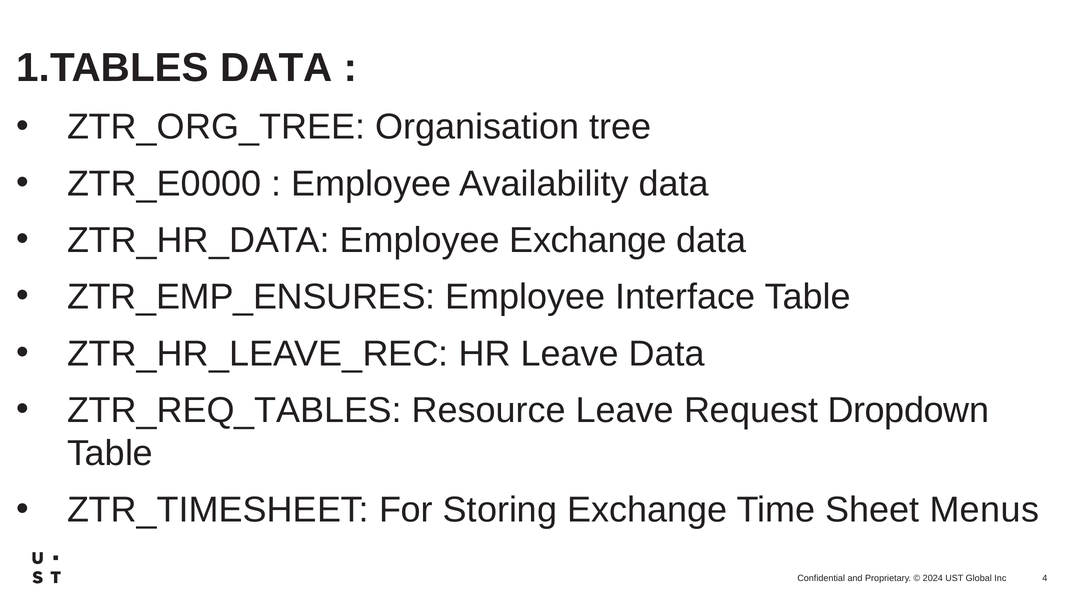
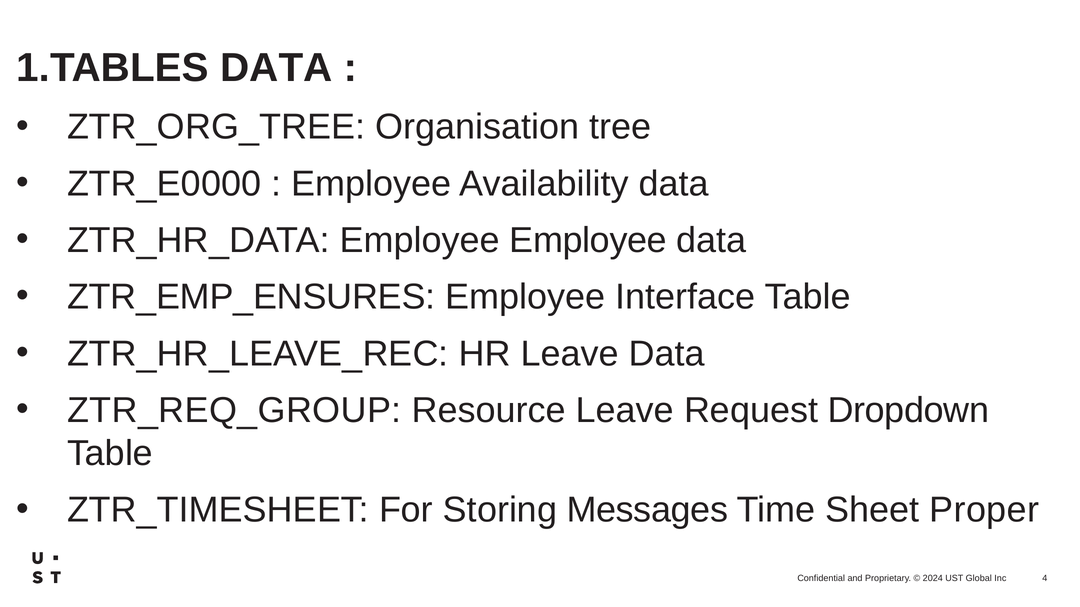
Employee Exchange: Exchange -> Employee (588, 241)
ZTR_REQ_TABLES: ZTR_REQ_TABLES -> ZTR_REQ_GROUP (234, 411)
Storing Exchange: Exchange -> Messages (647, 511)
Menus: Menus -> Proper (984, 511)
